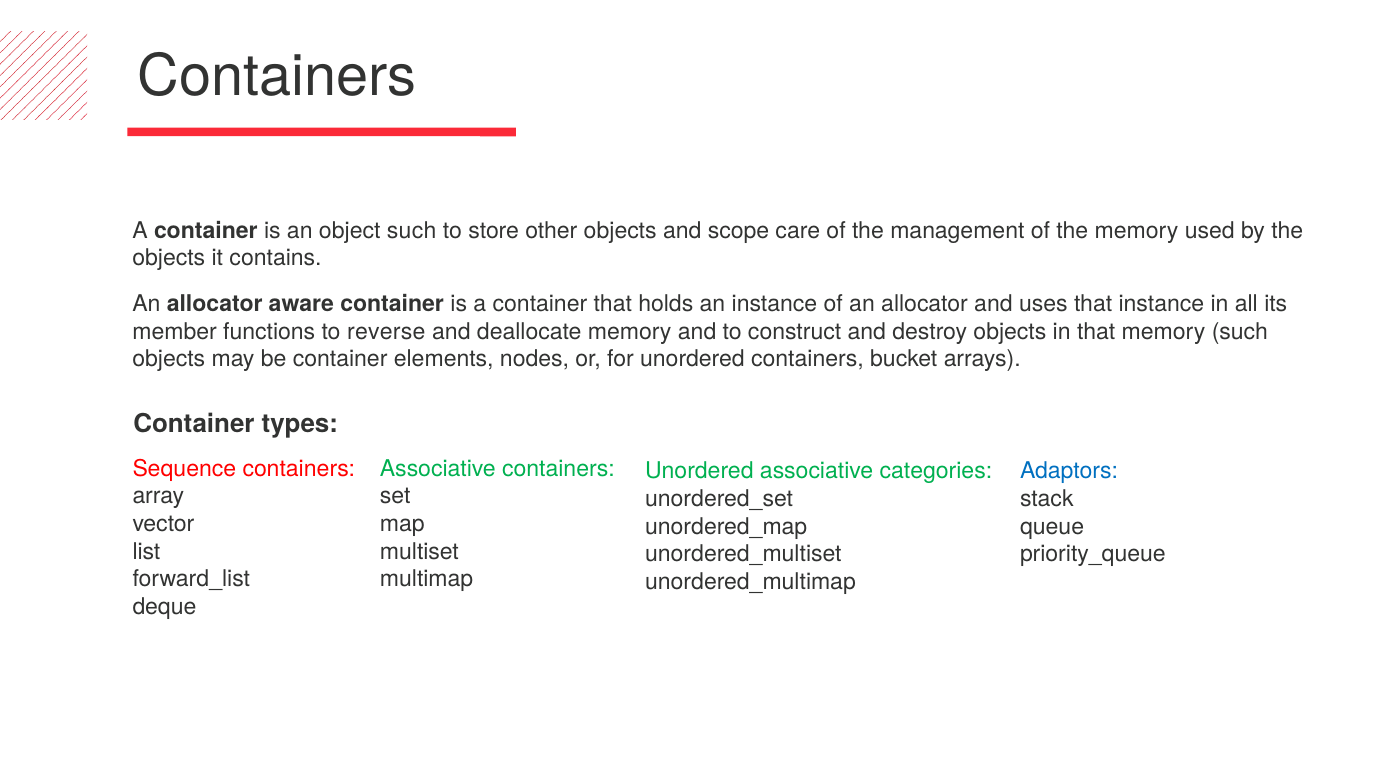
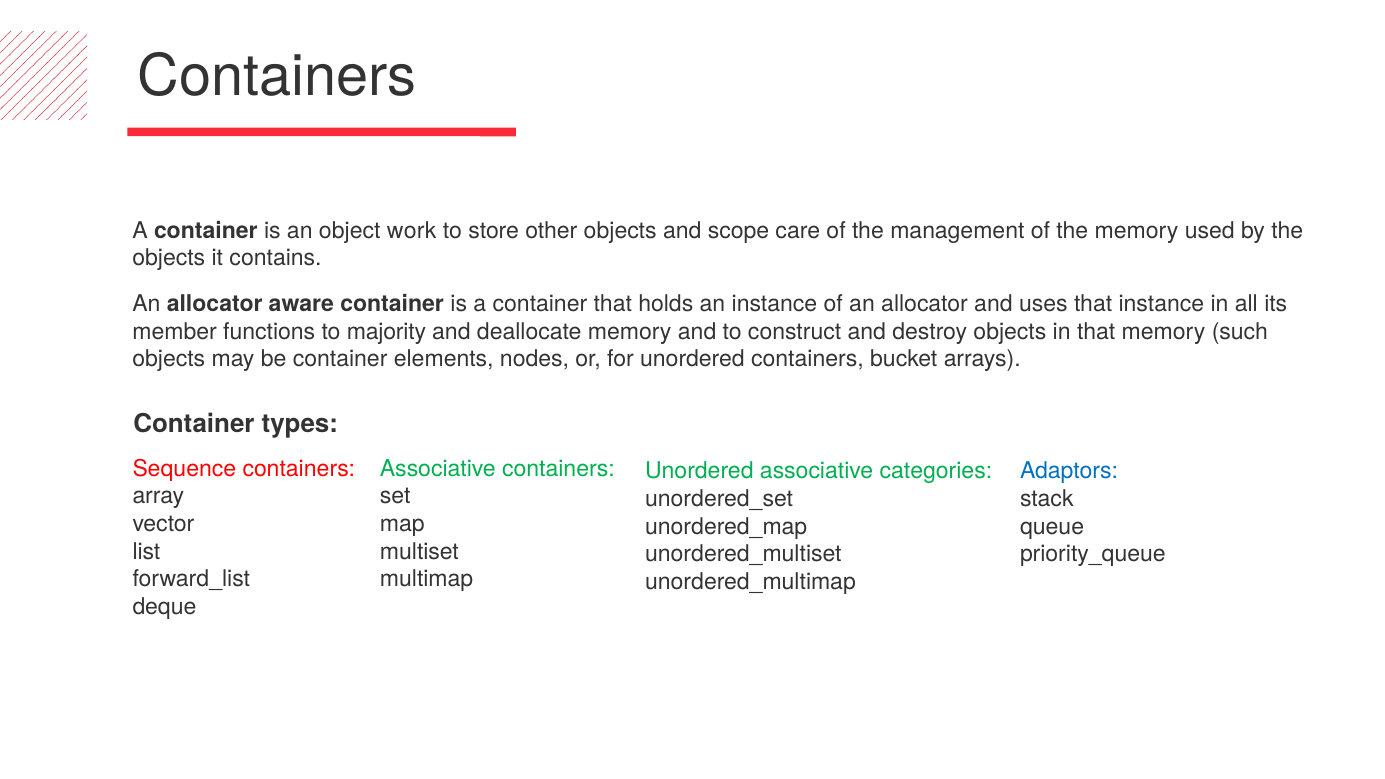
object such: such -> work (412, 231)
reverse: reverse -> majority (386, 331)
